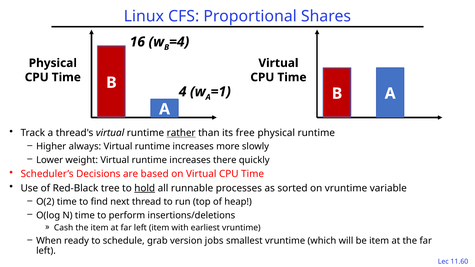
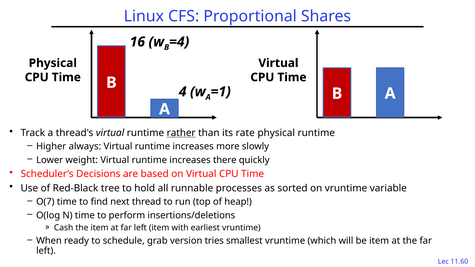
free: free -> rate (245, 133)
hold underline: present -> none (145, 188)
O(2: O(2 -> O(7 (45, 202)
jobs: jobs -> tries (214, 241)
